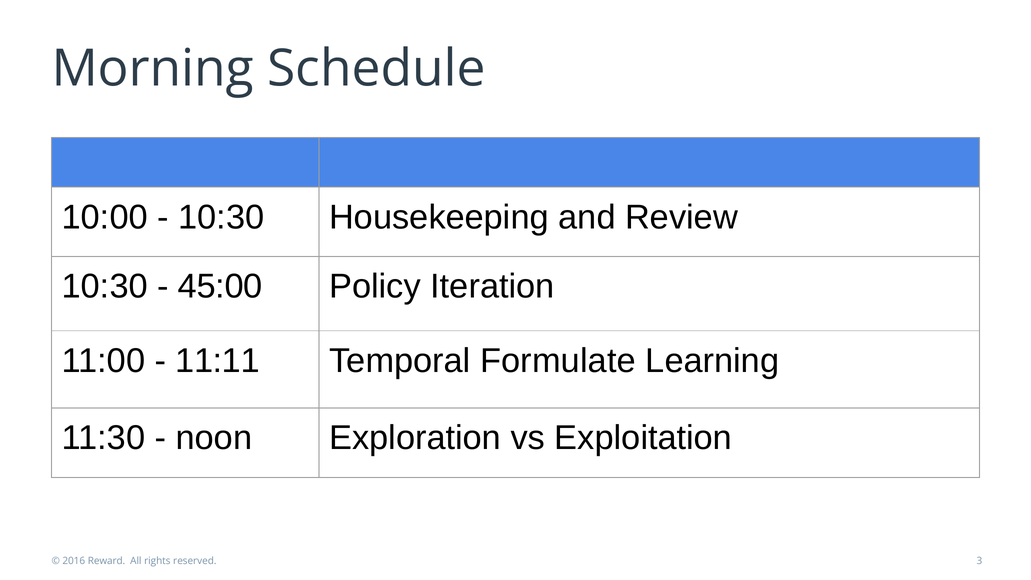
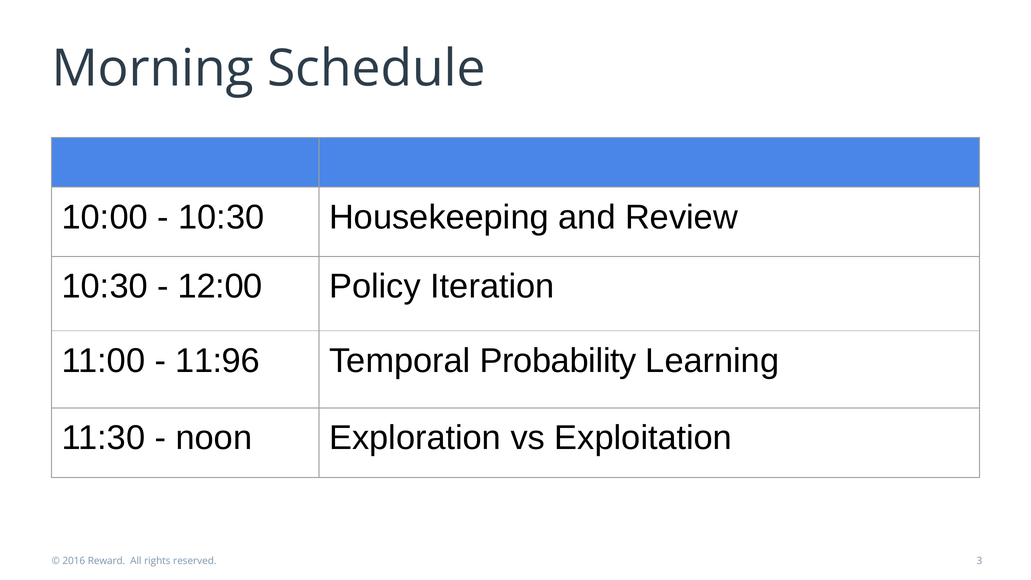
45:00: 45:00 -> 12:00 (220, 287)
11:11: 11:11 -> 11:96 (218, 361)
Formulate: Formulate -> Probability (558, 361)
